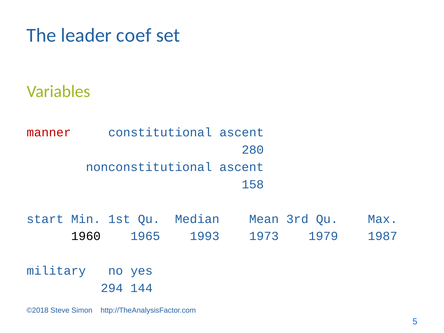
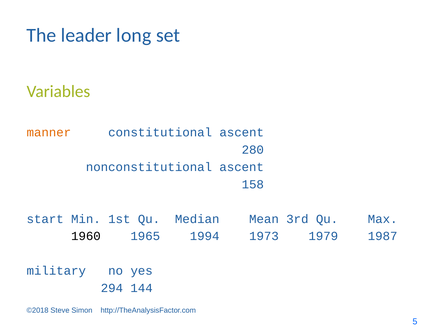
coef: coef -> long (134, 35)
manner colour: red -> orange (49, 133)
1993: 1993 -> 1994 (205, 236)
